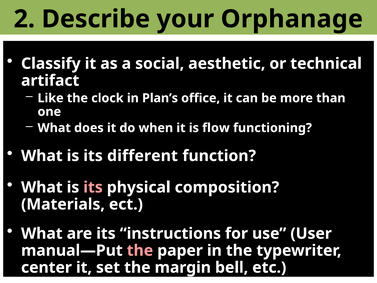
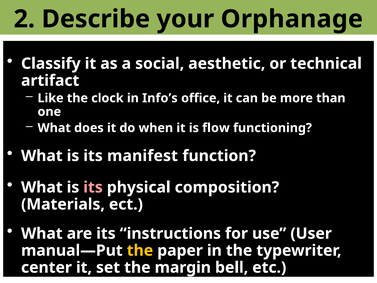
Plan’s: Plan’s -> Info’s (160, 98)
different: different -> manifest (142, 156)
the colour: pink -> yellow (140, 250)
